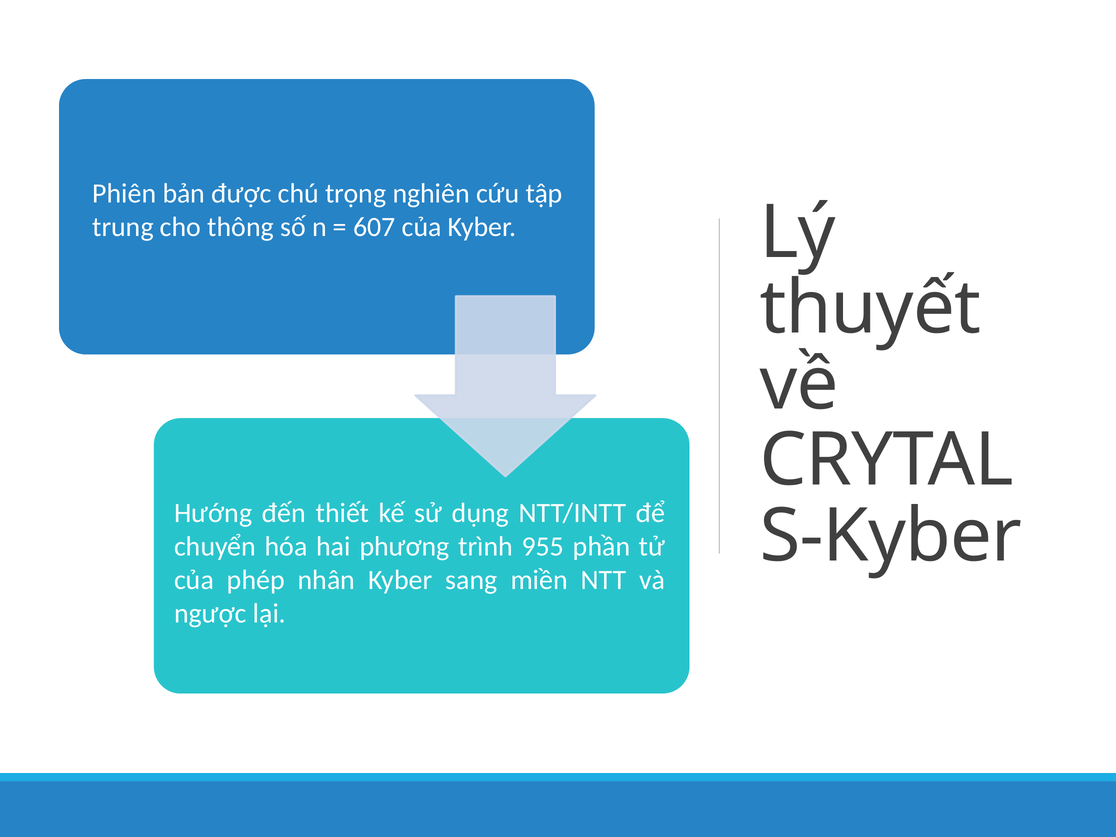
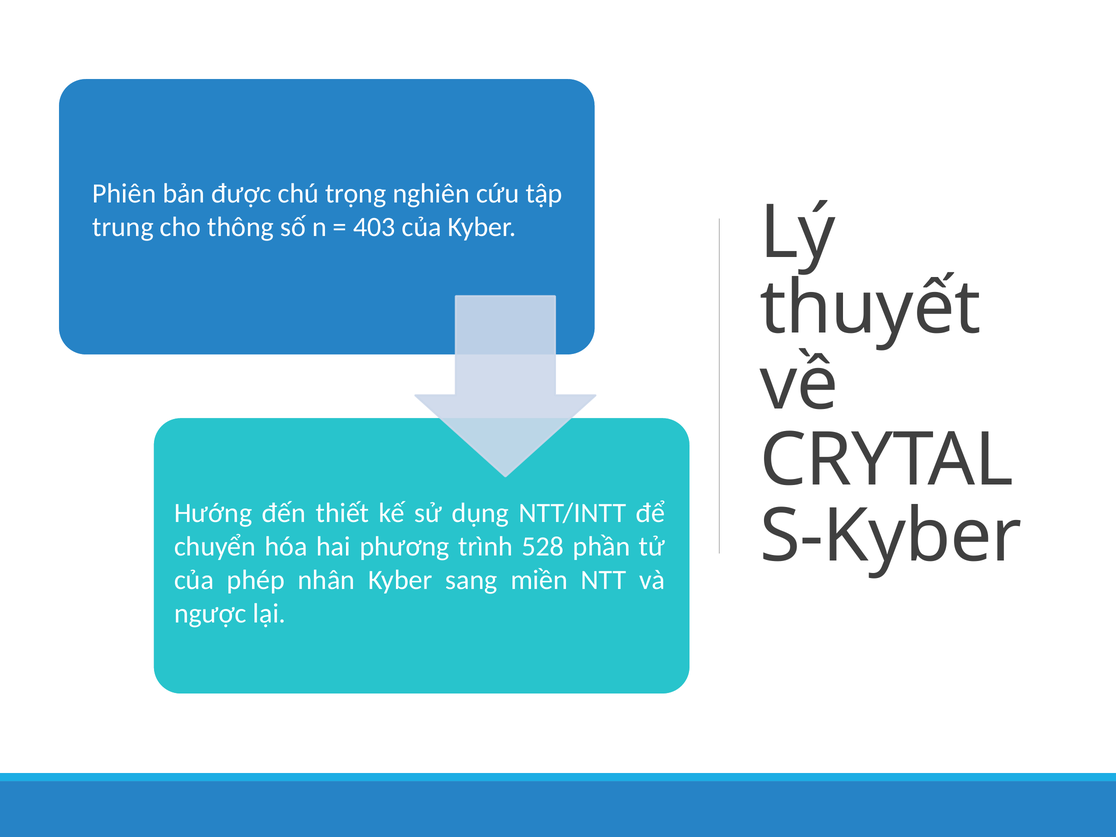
607: 607 -> 403 (374, 227)
955: 955 -> 528 (543, 546)
